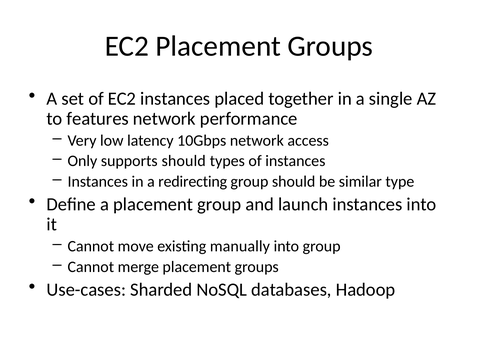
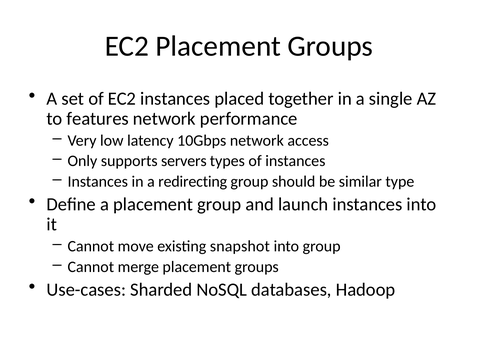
supports should: should -> servers (184, 161)
manually: manually -> snapshot (240, 246)
